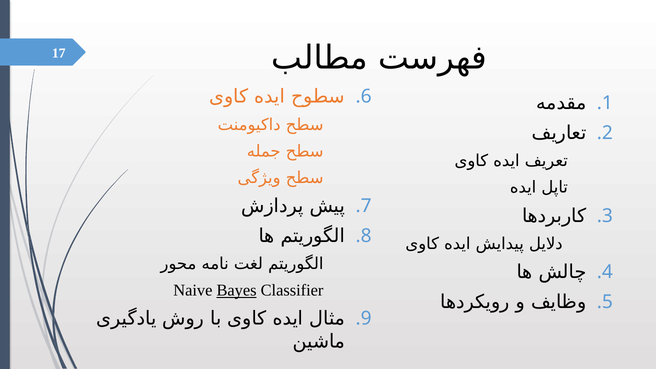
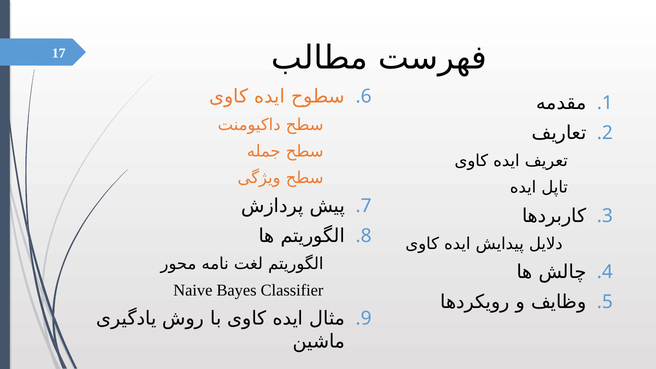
Bayes underline: present -> none (237, 290)
